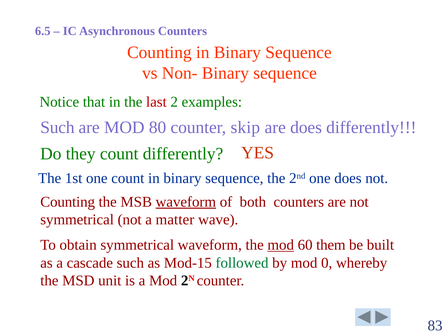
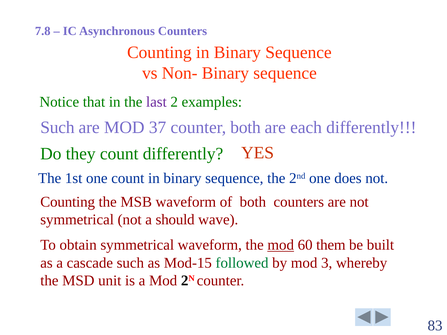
6.5: 6.5 -> 7.8 (43, 31)
last colour: red -> purple (156, 102)
80: 80 -> 37 (158, 128)
counter skip: skip -> both (246, 128)
are does: does -> each (306, 128)
waveform underline: present -> none (186, 202)
matter: matter -> should (175, 220)
0: 0 -> 3 (327, 263)
